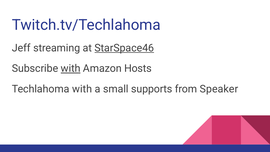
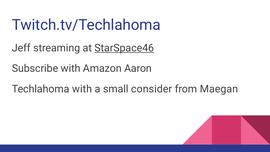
with underline: present -> none (71, 68)
Hosts: Hosts -> Aaron (138, 68)
supports: supports -> consider (152, 89)
Speaker: Speaker -> Maegan (219, 89)
